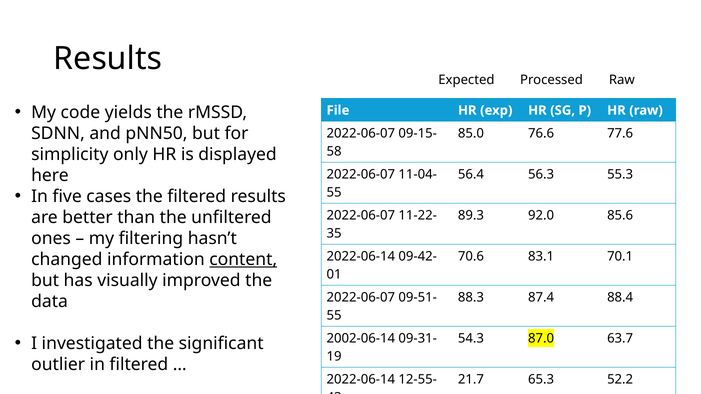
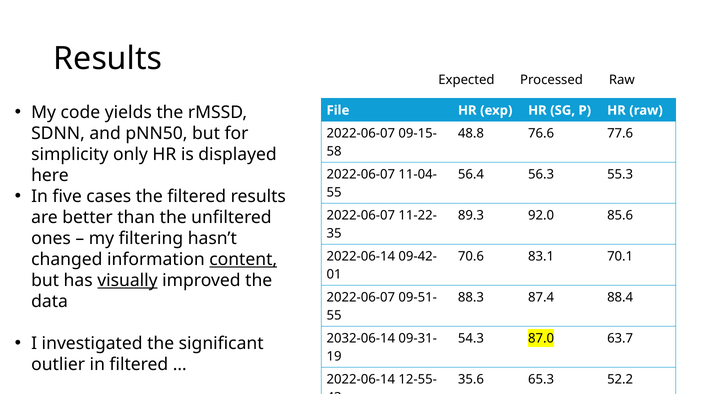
85.0: 85.0 -> 48.8 (471, 134)
visually underline: none -> present (127, 281)
2002-06-14: 2002-06-14 -> 2032-06-14 (361, 339)
21.7: 21.7 -> 35.6 (471, 380)
